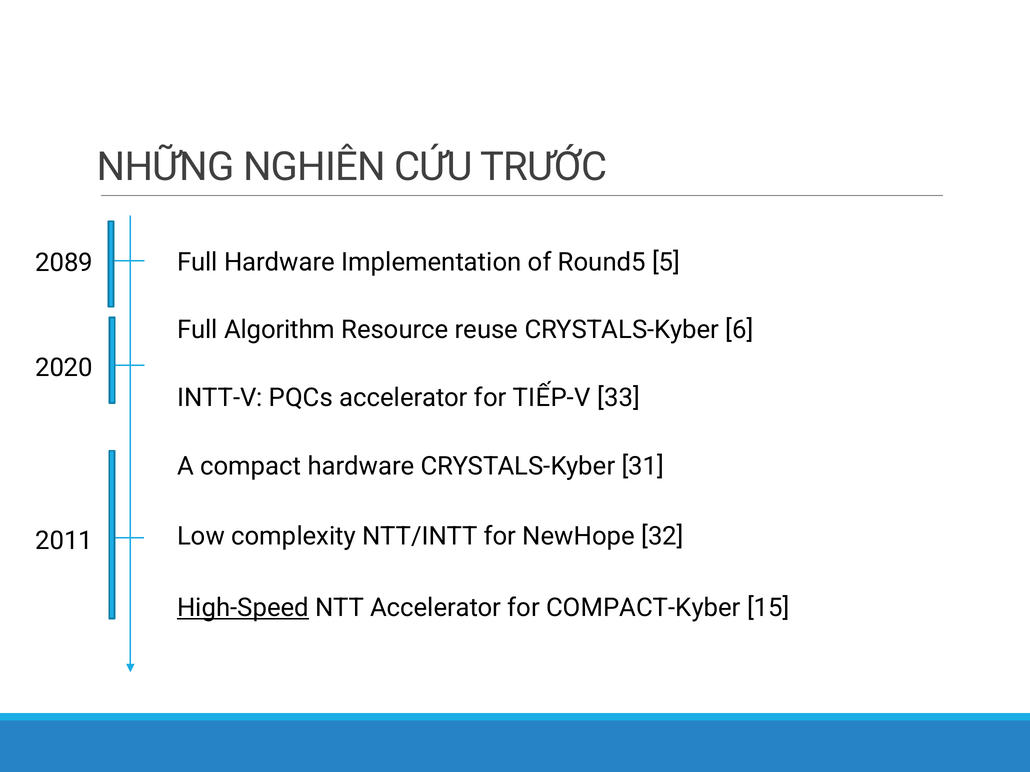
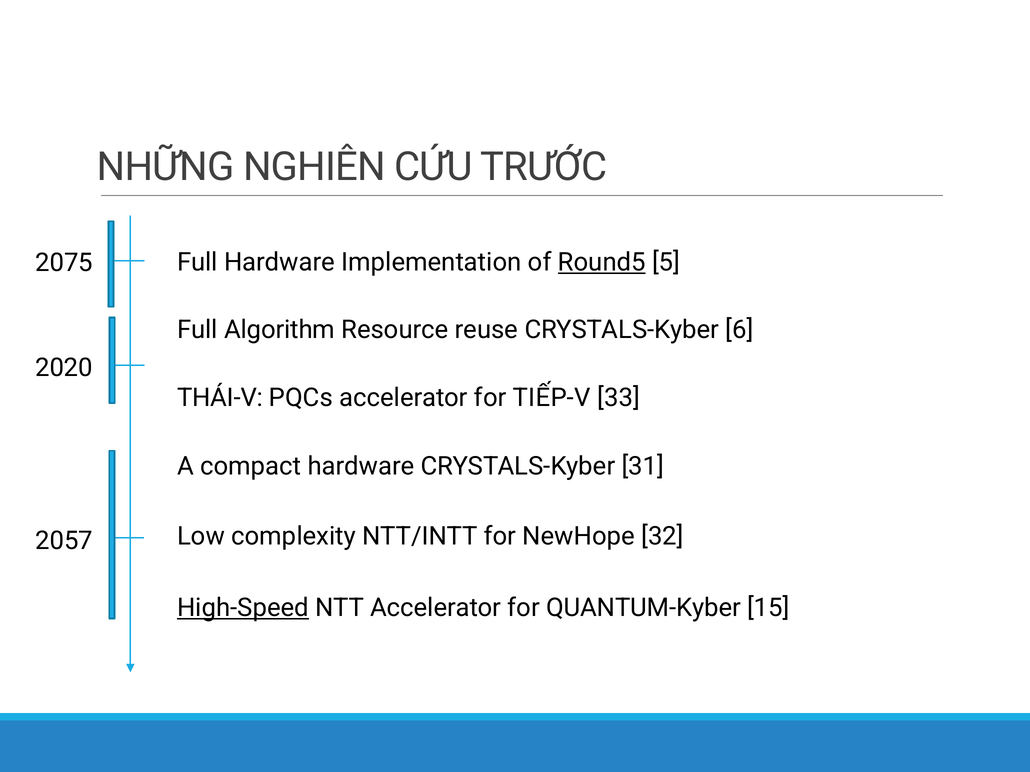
Round5 underline: none -> present (602, 262)
2089: 2089 -> 2075 (64, 263)
INTT-V: INTT-V -> THÁI-V (220, 398)
2011: 2011 -> 2057 (64, 541)
COMPACT-Kyber: COMPACT-Kyber -> QUANTUM-Kyber (644, 608)
